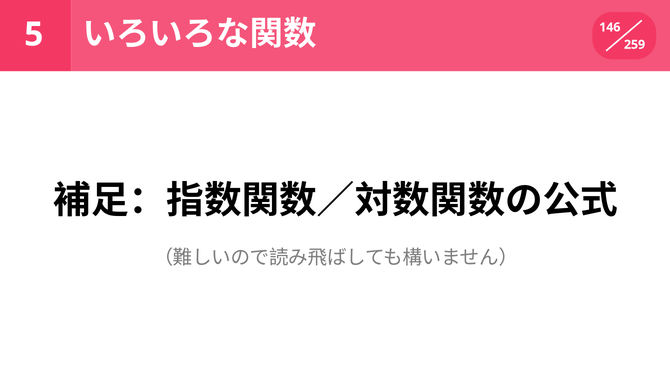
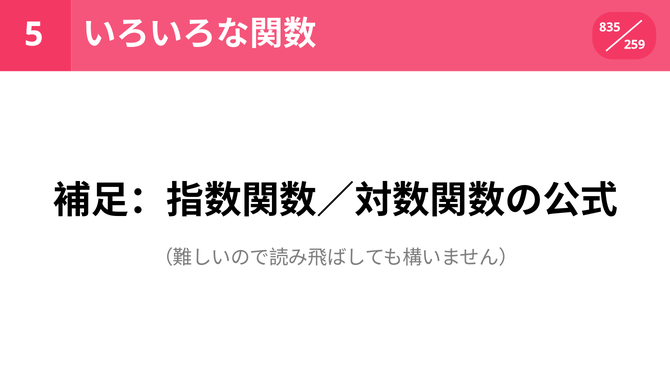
146: 146 -> 835 (610, 27)
